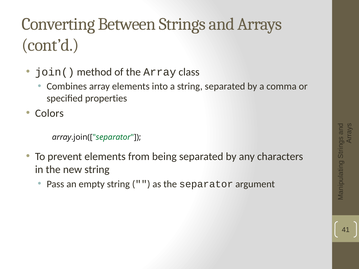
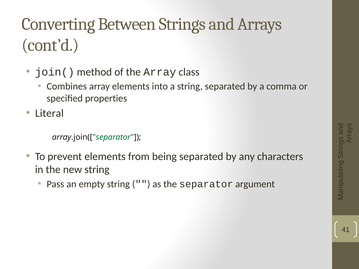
Colors: Colors -> Literal (49, 113)
